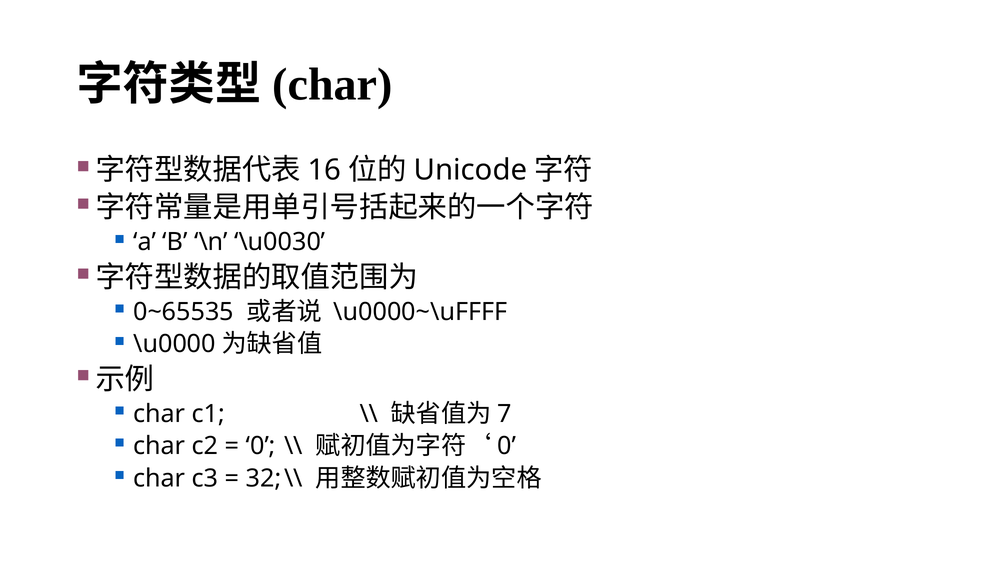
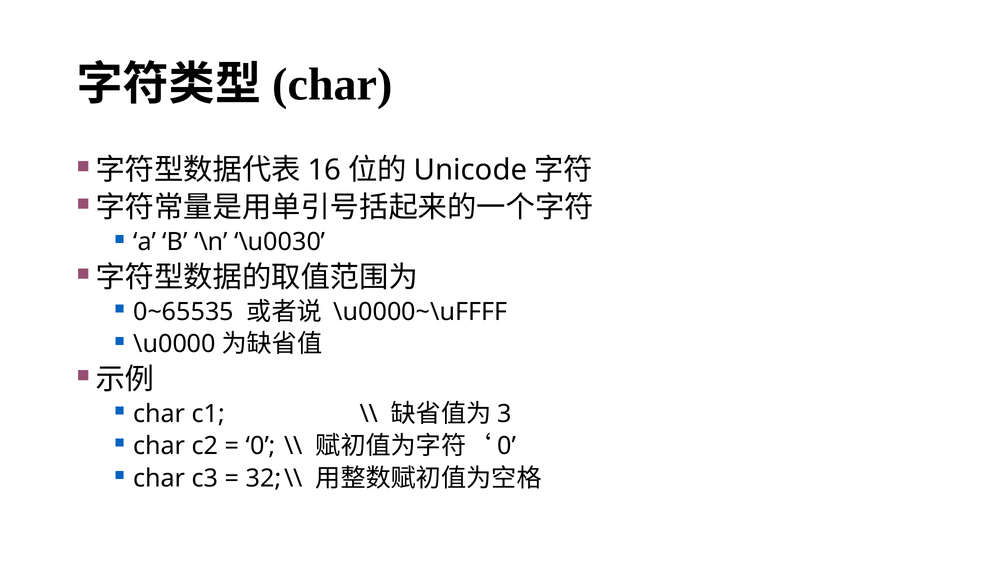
7: 7 -> 3 (505, 414)
